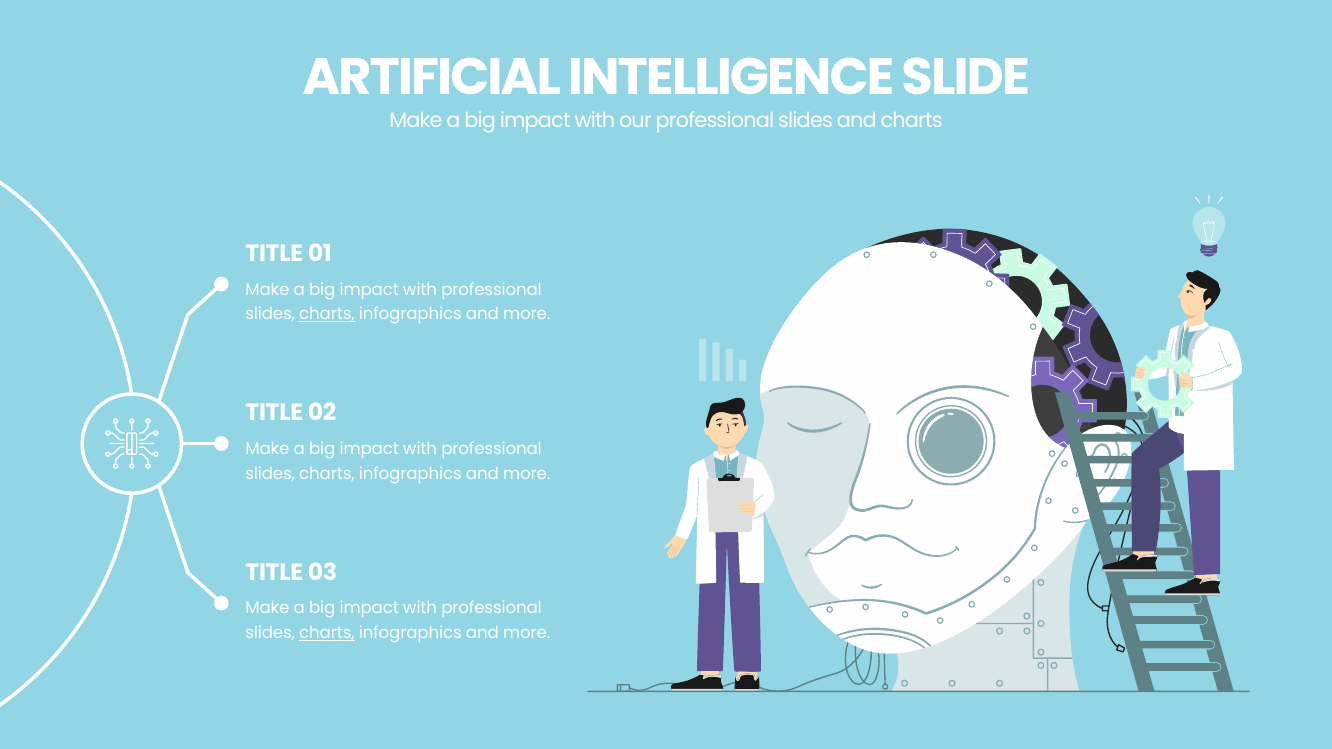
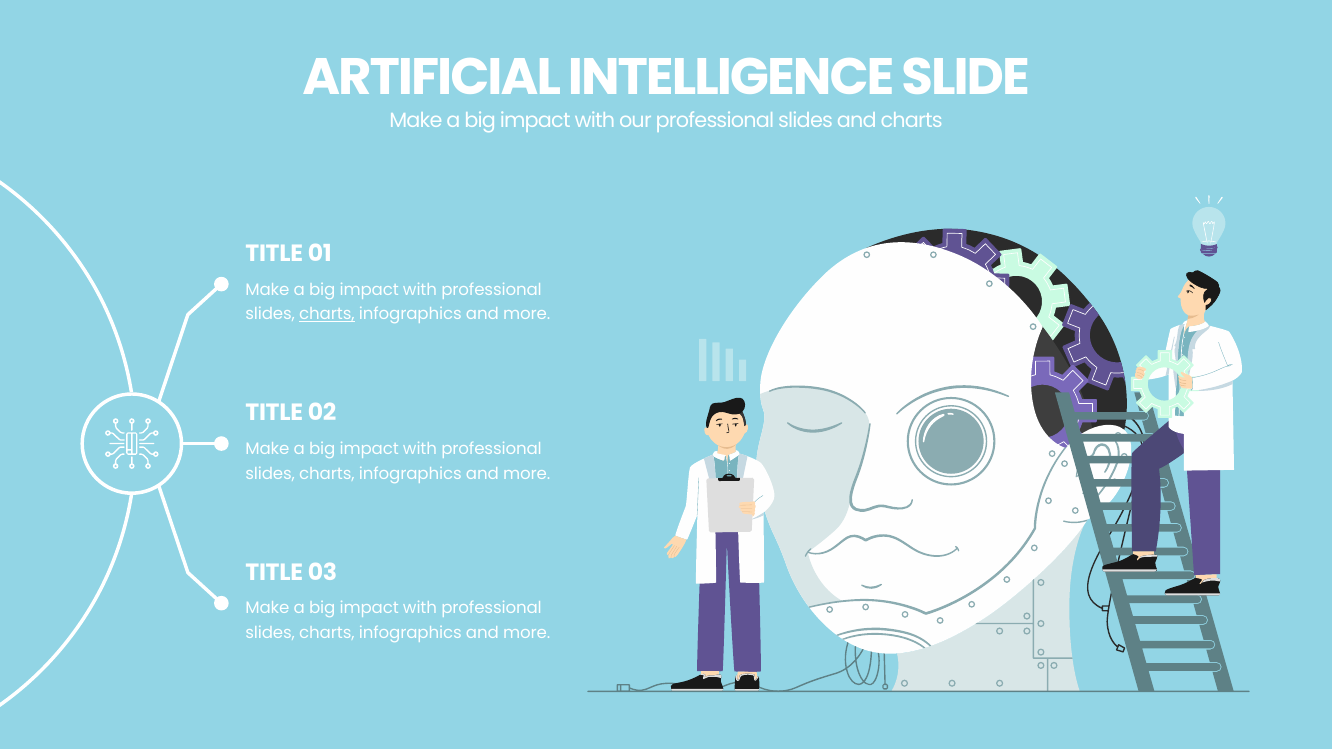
charts underline: present -> none (327, 634)
